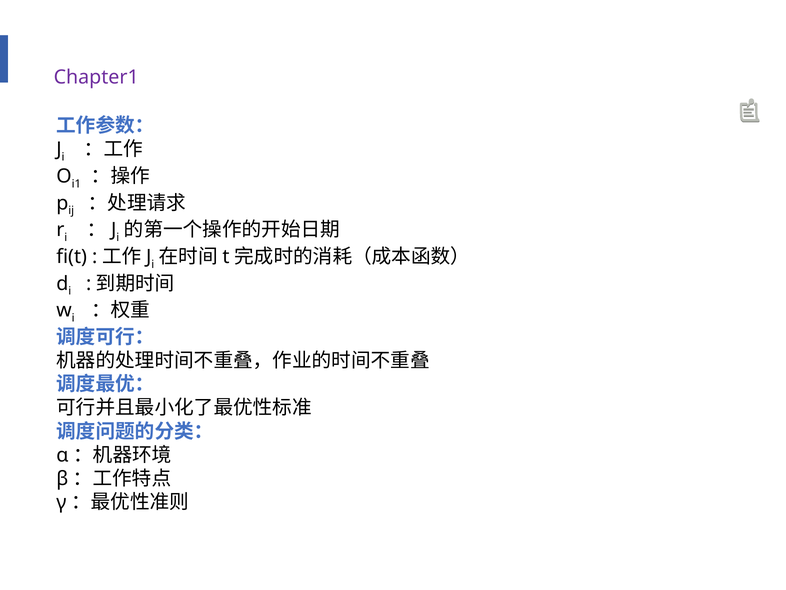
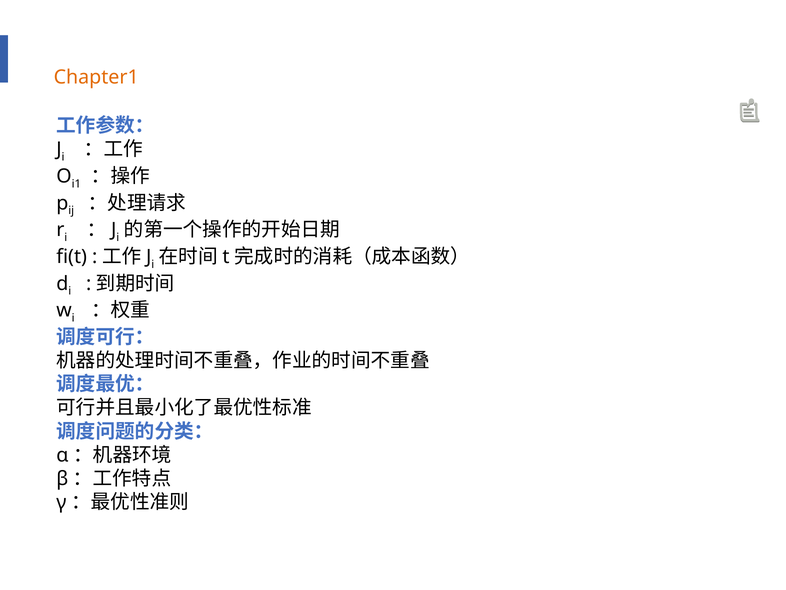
Chapter1 colour: purple -> orange (96, 77)
